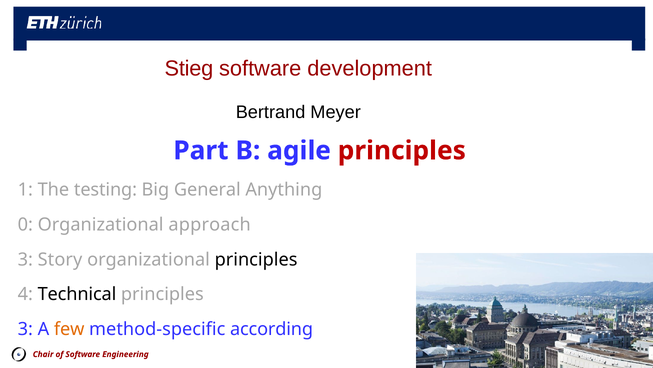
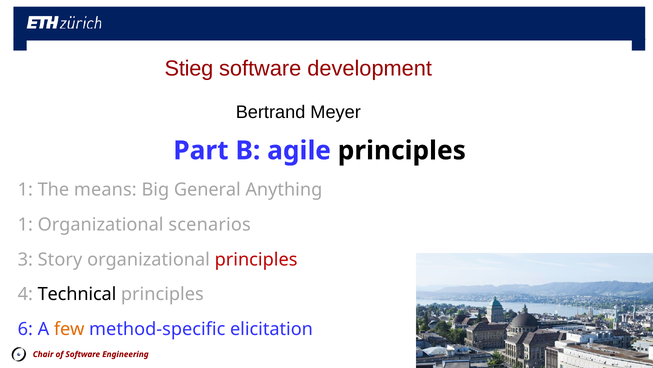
principles colour: red -> black (402, 150)
testing: testing -> means (105, 189)
0: 0 -> 1 (25, 224)
approach: approach -> scenarios (210, 224)
principles colour: black -> red (256, 259)
3: 3 -> 6 (25, 329)
according: according -> elicitation (271, 329)
